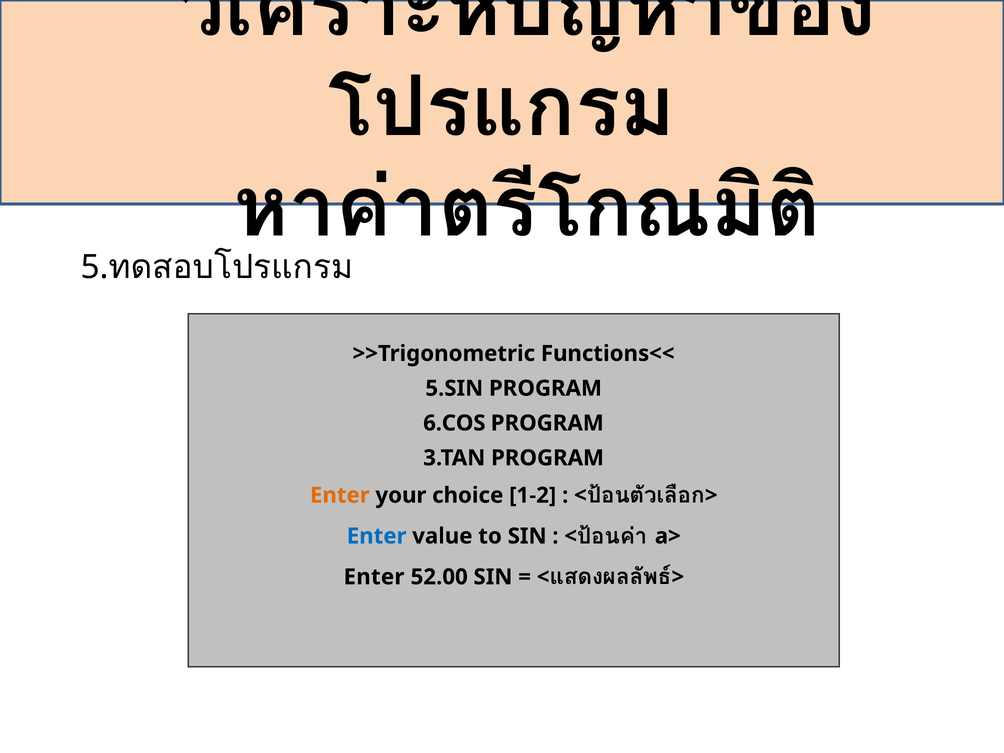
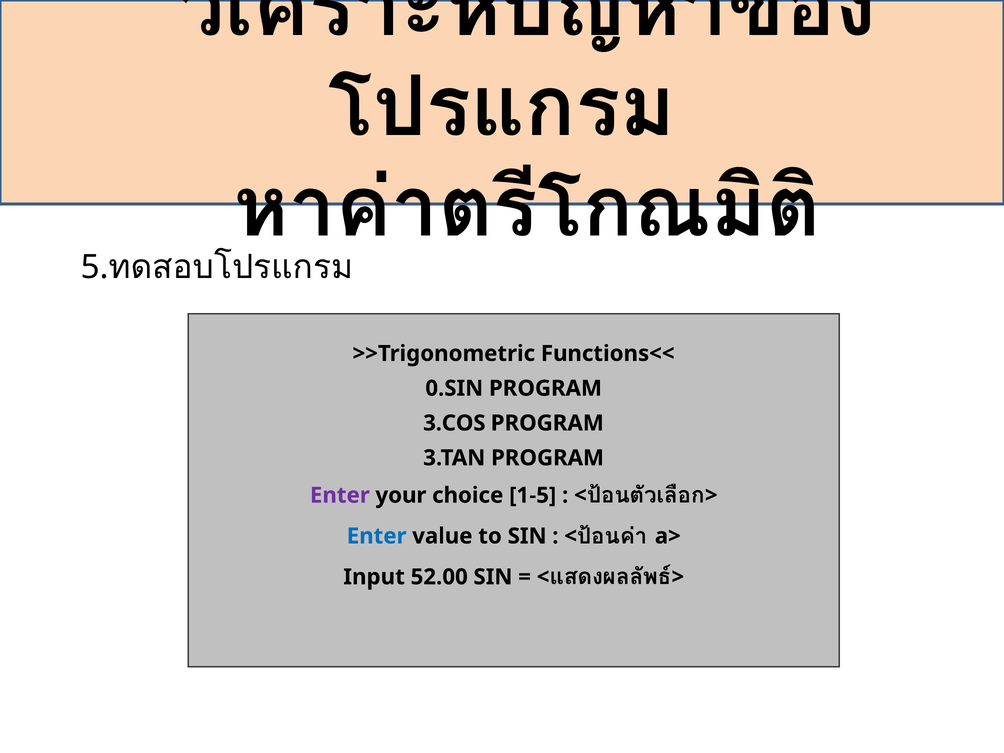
5.SIN: 5.SIN -> 0.SIN (454, 388)
6.COS: 6.COS -> 3.COS (454, 423)
Enter colour: orange -> purple (340, 495)
1-2: 1-2 -> 1-5 (533, 495)
Enter: Enter -> Input (374, 577)
